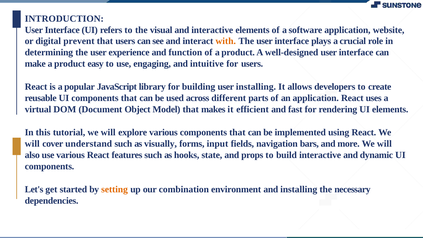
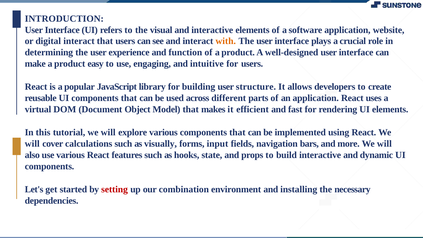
digital prevent: prevent -> interact (79, 41)
user installing: installing -> structure (256, 87)
understand: understand -> calculations (89, 144)
setting colour: orange -> red (115, 189)
